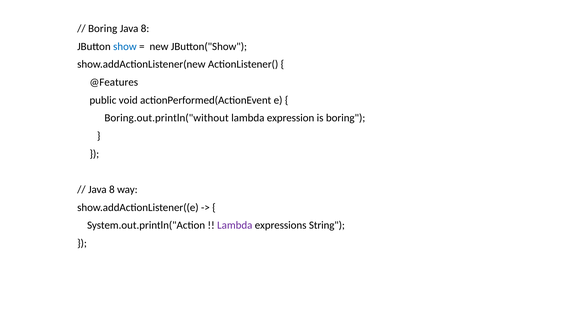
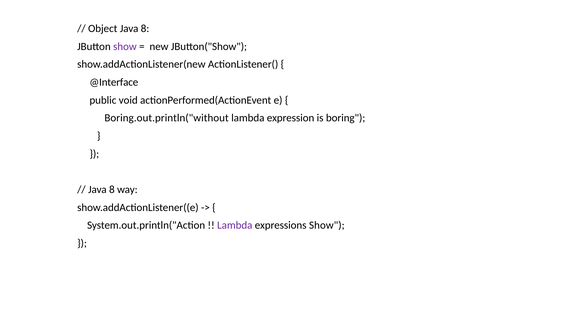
Boring: Boring -> Object (103, 29)
show colour: blue -> purple (125, 46)
@Features: @Features -> @Interface (114, 82)
expressions String: String -> Show (327, 225)
